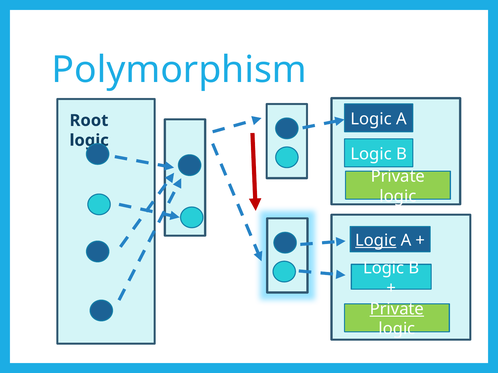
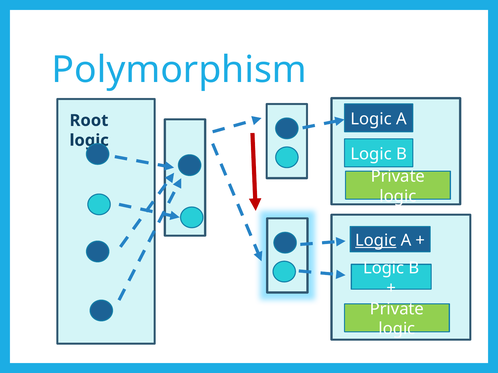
Private underline: present -> none (397, 309)
